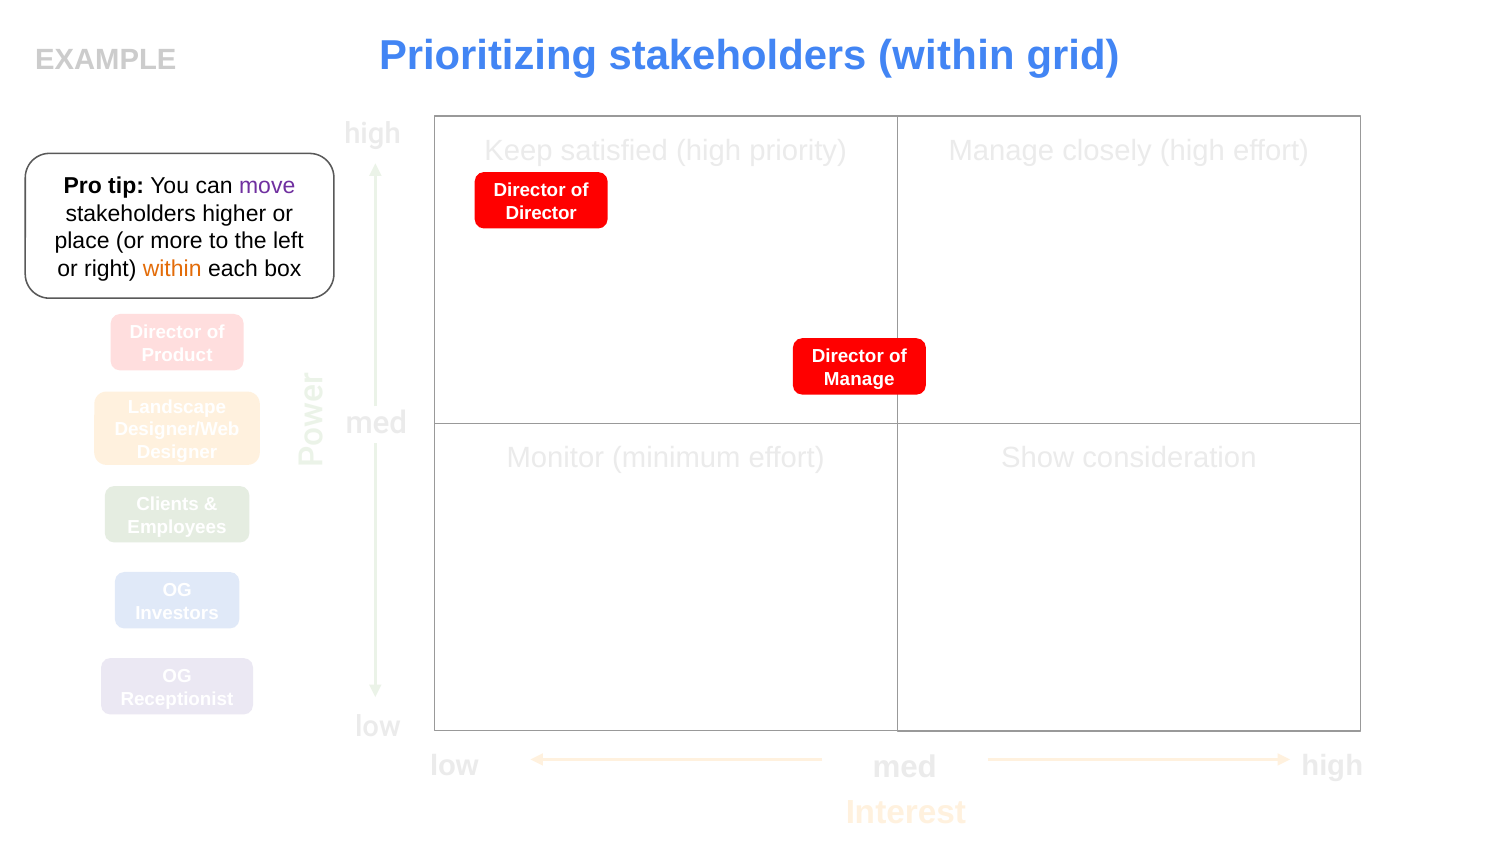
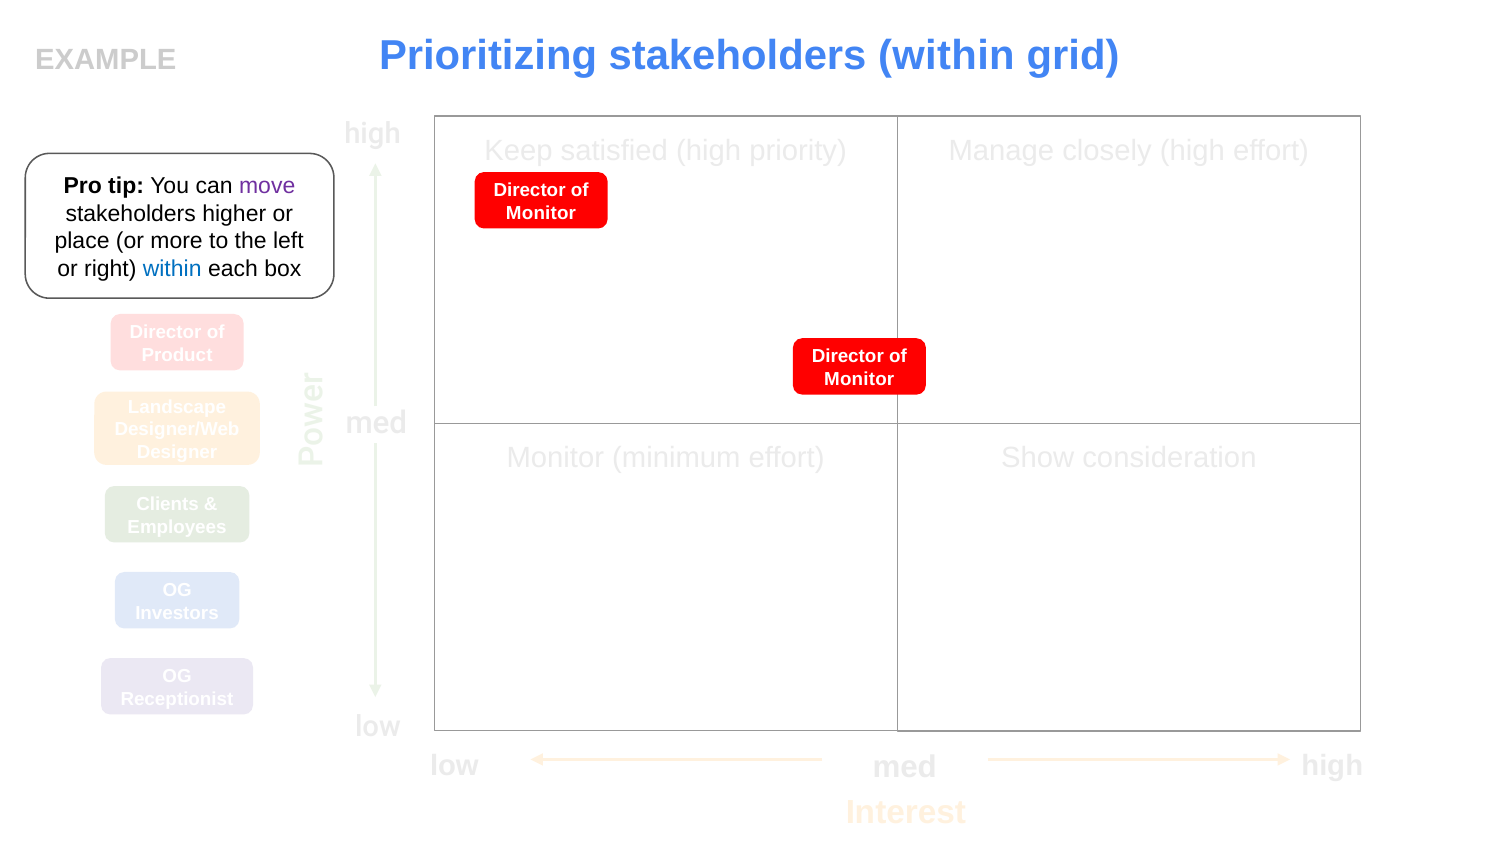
Director: Director -> Monitor (541, 213)
within colour: orange -> blue (172, 269)
Manage: Manage -> Monitor (859, 379)
